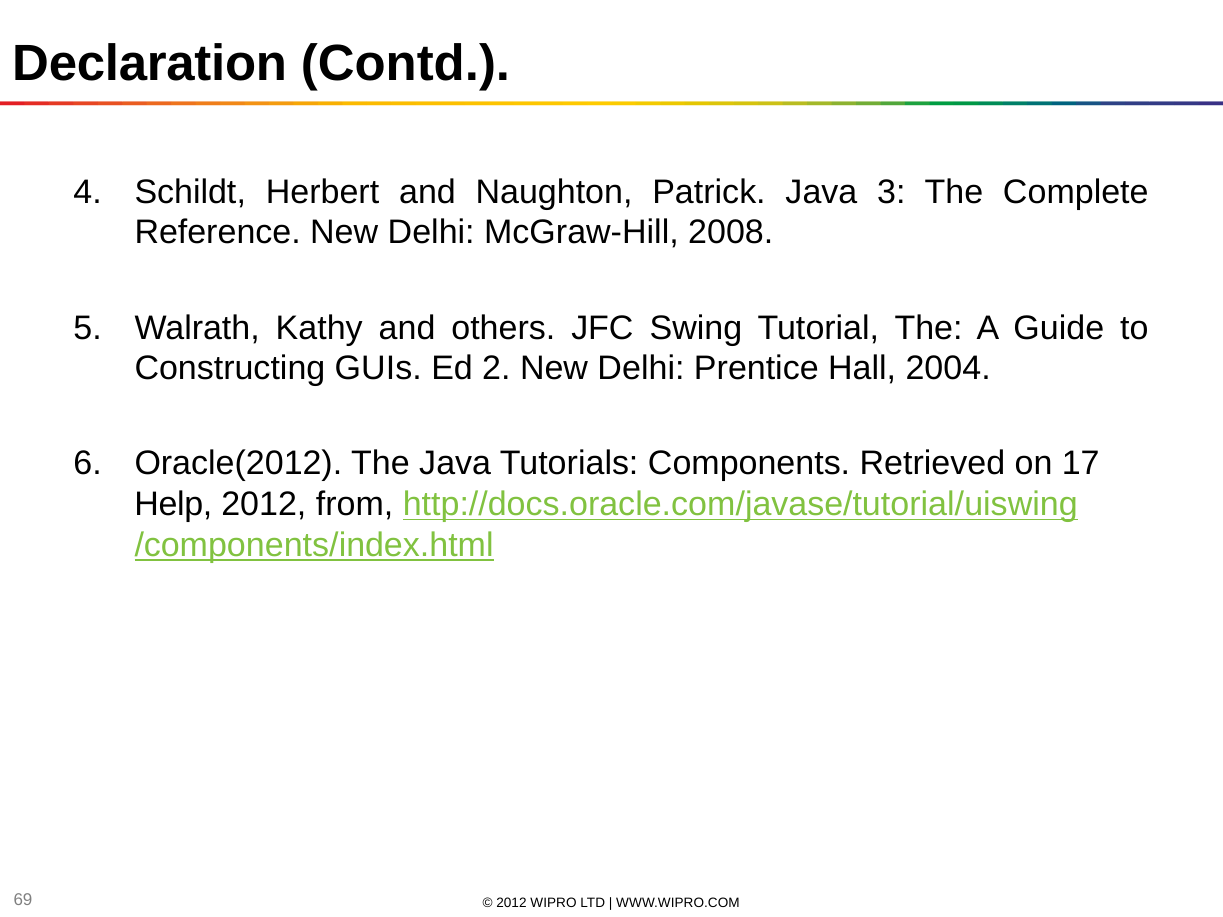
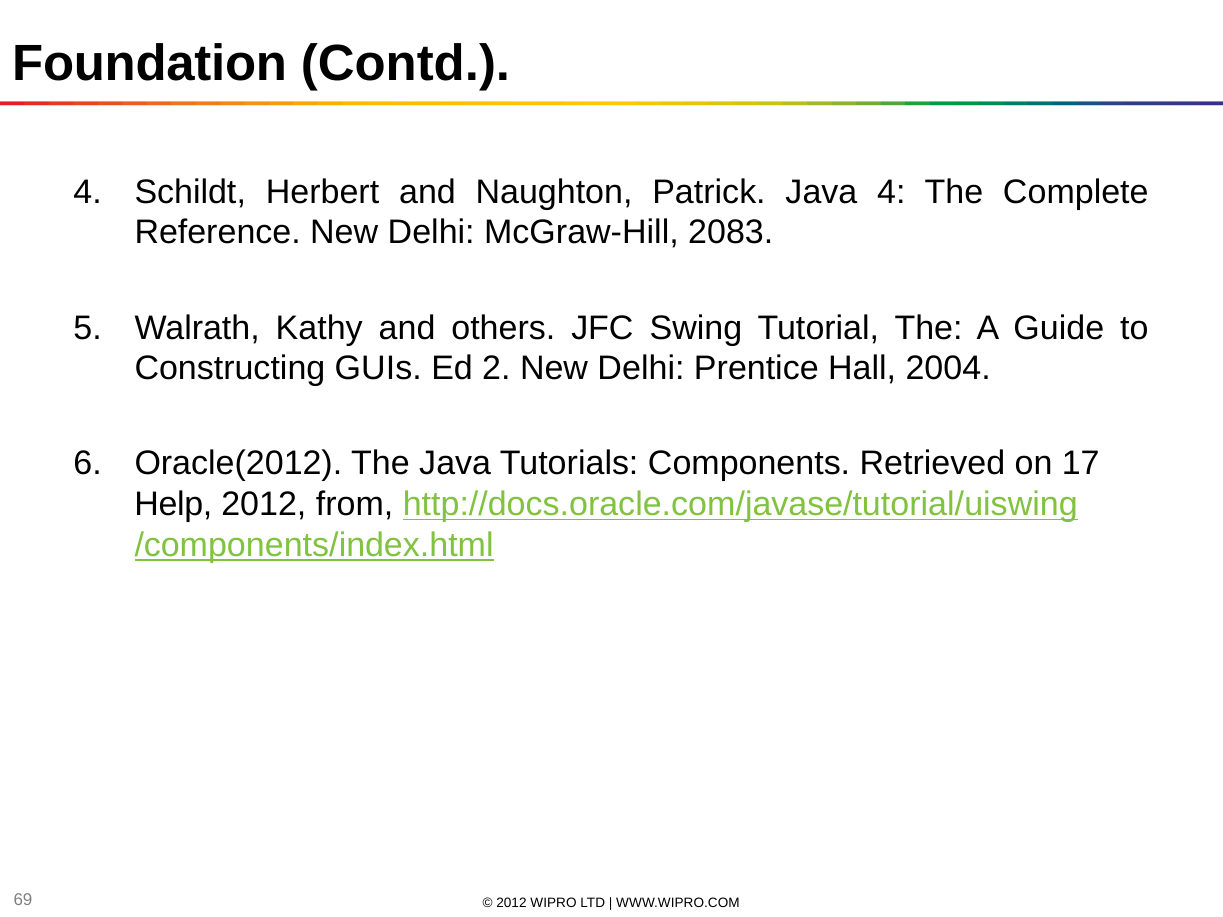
Declaration: Declaration -> Foundation (150, 64)
Java 3: 3 -> 4 (891, 192)
2008: 2008 -> 2083 (731, 233)
